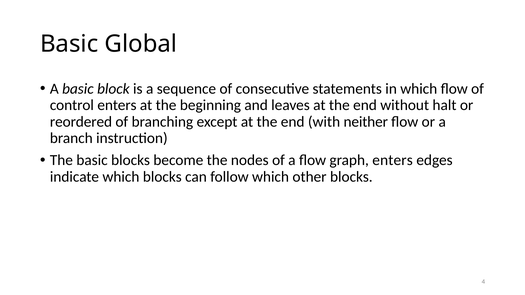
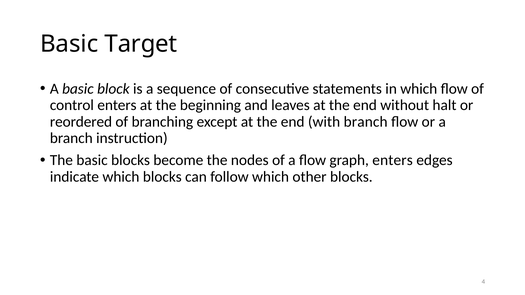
Global: Global -> Target (141, 44)
with neither: neither -> branch (366, 122)
